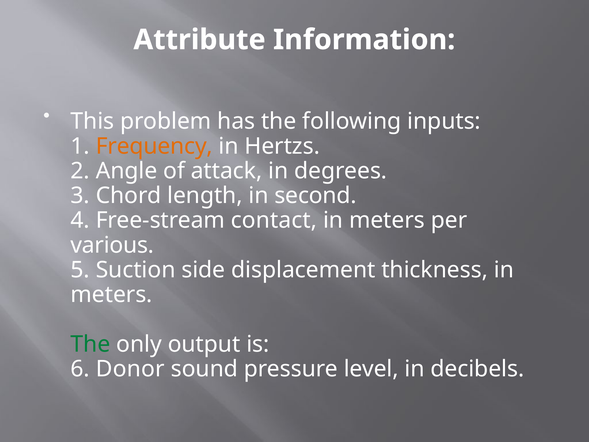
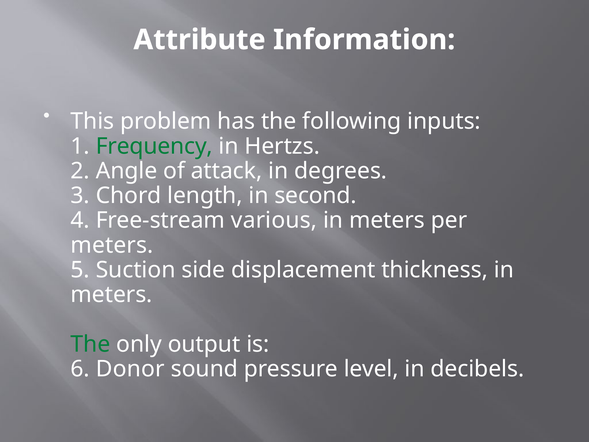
Frequency colour: orange -> green (154, 146)
contact: contact -> various (274, 220)
various: various -> meters (112, 245)
